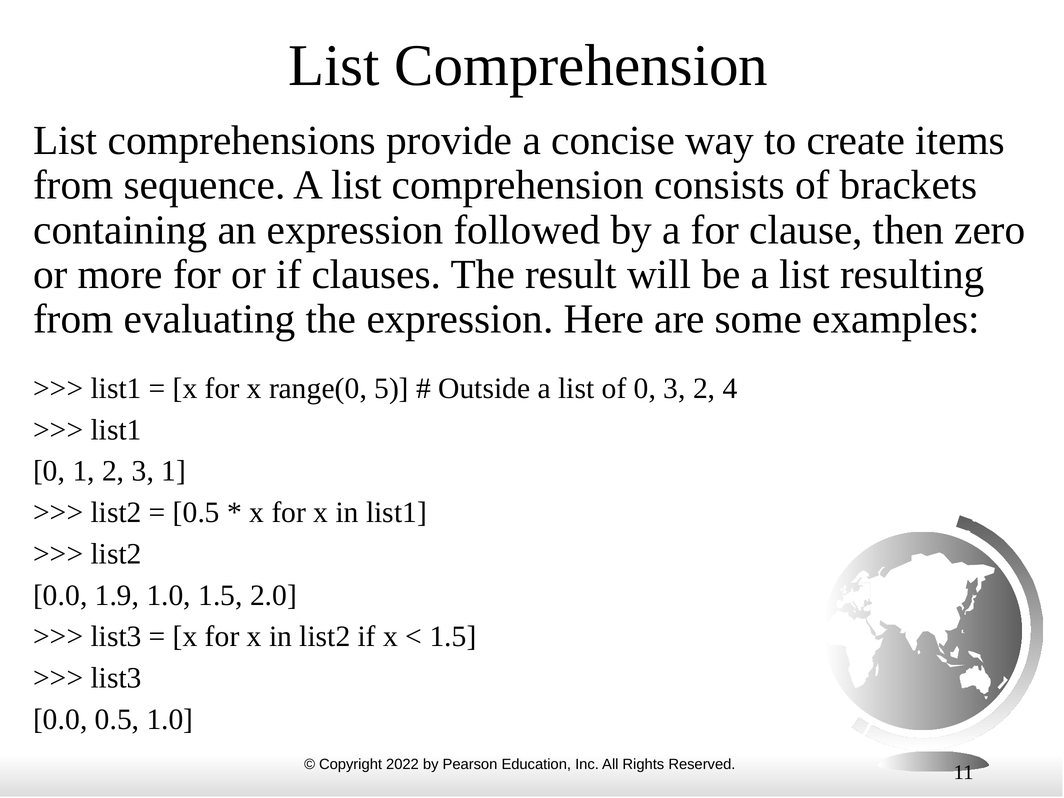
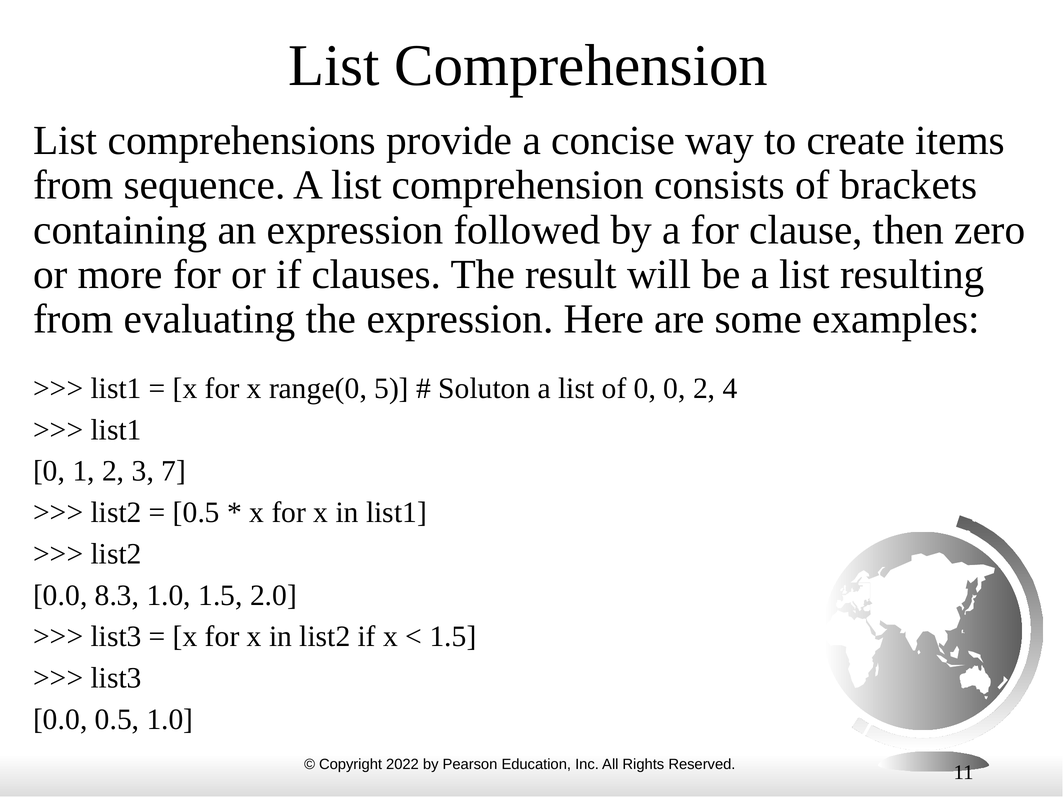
Outside: Outside -> Soluton (484, 388)
0 3: 3 -> 0 (675, 388)
3 1: 1 -> 7 (174, 471)
1.9: 1.9 -> 8.3 (117, 595)
